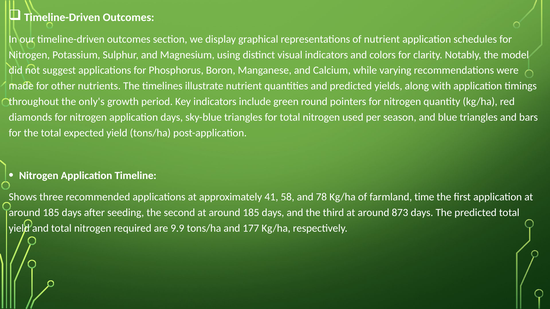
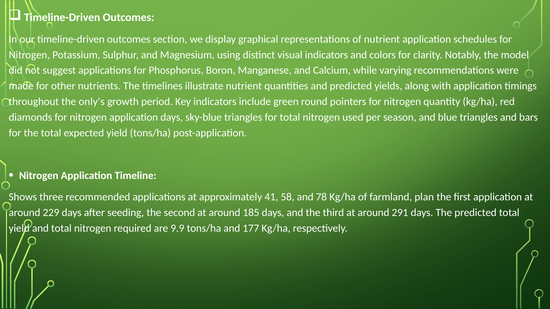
time: time -> plan (424, 197)
185: 185 -> 229 (51, 213)
873: 873 -> 291 (400, 213)
